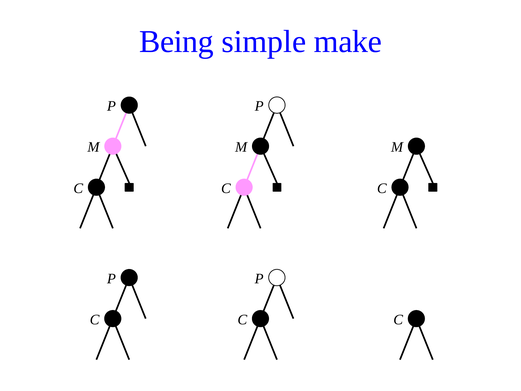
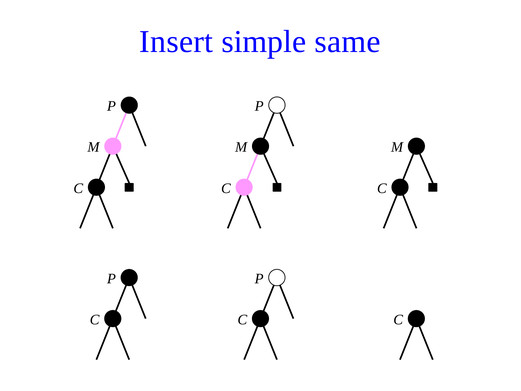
Being: Being -> Insert (176, 42)
make: make -> same (348, 42)
